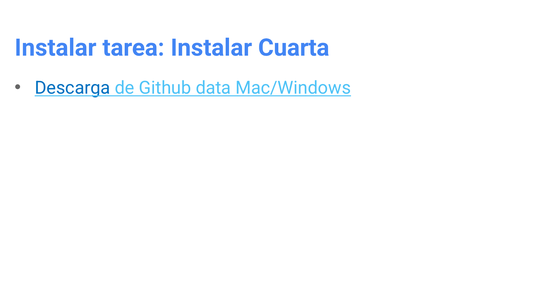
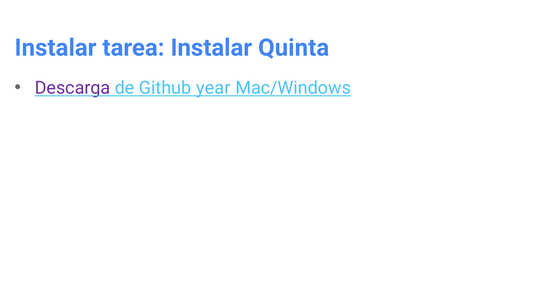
Cuarta: Cuarta -> Quinta (294, 48)
Descarga colour: blue -> purple (73, 88)
data: data -> year (213, 88)
